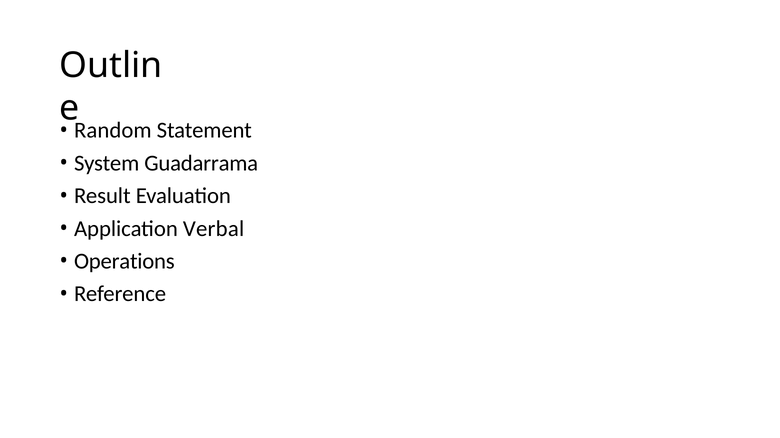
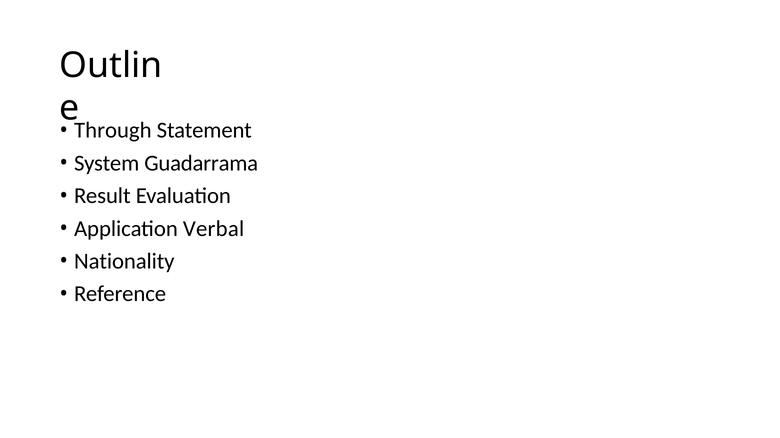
Random: Random -> Through (113, 131)
Operations: Operations -> Nationality (124, 262)
